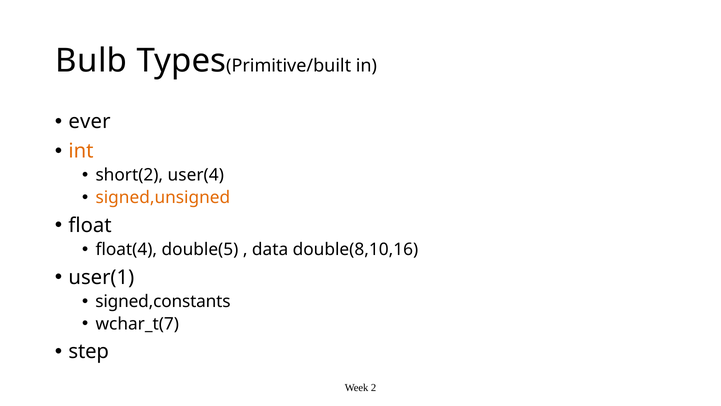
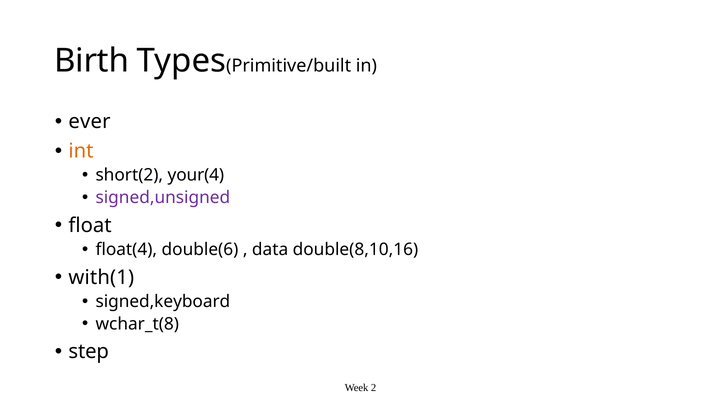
Bulb: Bulb -> Birth (92, 61)
user(4: user(4 -> your(4 (196, 175)
signed,unsigned colour: orange -> purple (163, 197)
double(5: double(5 -> double(6 (200, 249)
user(1: user(1 -> with(1 (101, 277)
signed,constants: signed,constants -> signed,keyboard (163, 301)
wchar_t(7: wchar_t(7 -> wchar_t(8 (137, 323)
